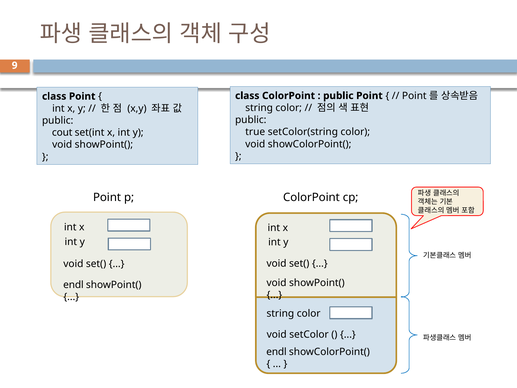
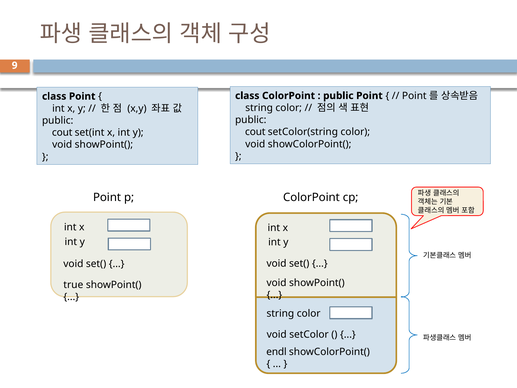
true: true -> cout (255, 132)
endl: endl -> true (73, 285)
